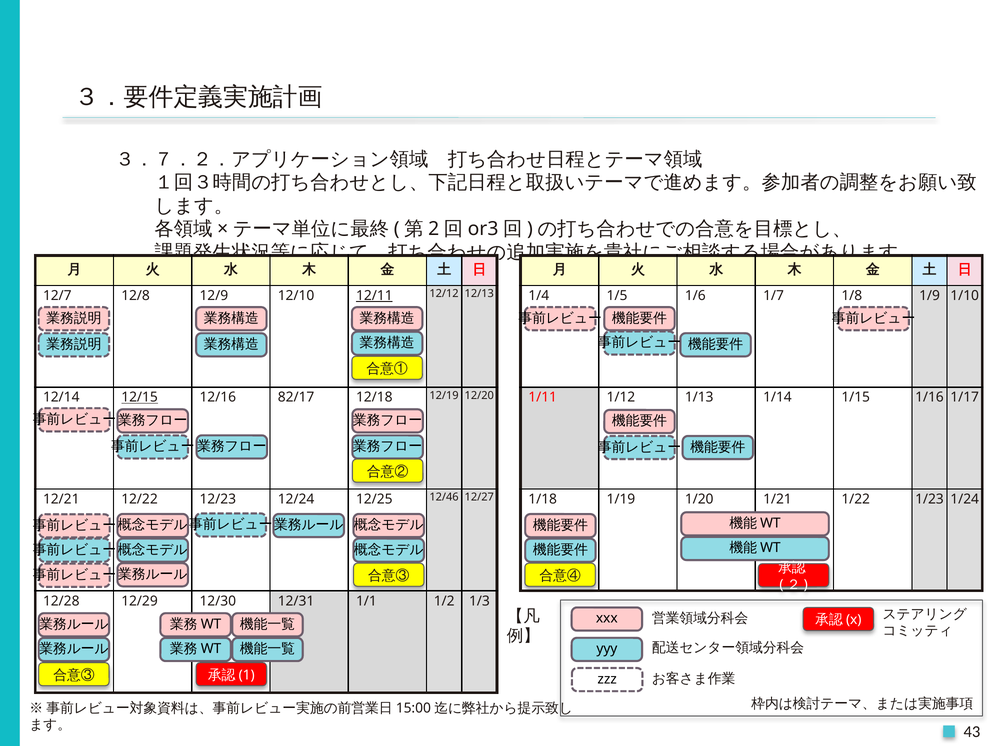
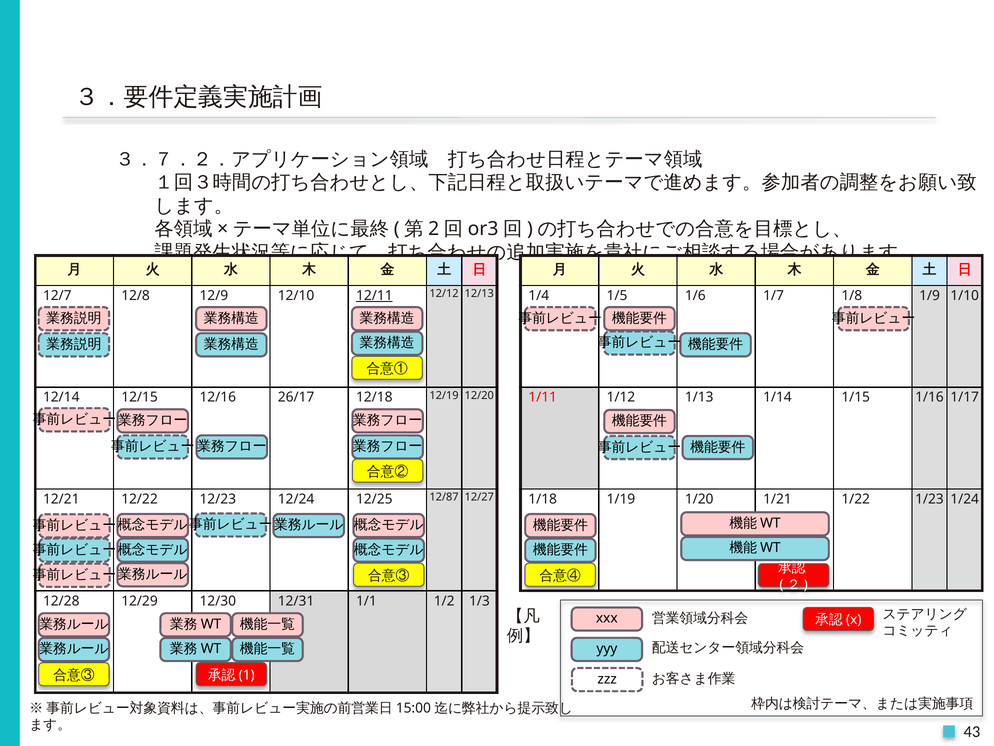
12/15 underline: present -> none (140, 397)
82/17: 82/17 -> 26/17 (296, 397)
12/46: 12/46 -> 12/87 (444, 497)
